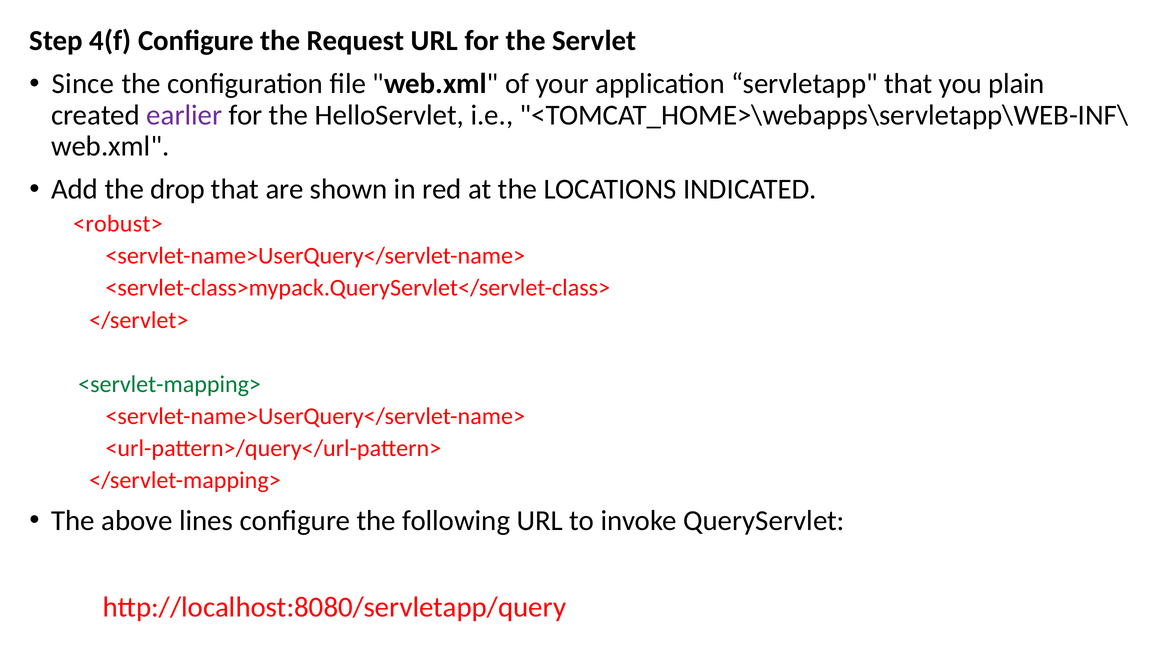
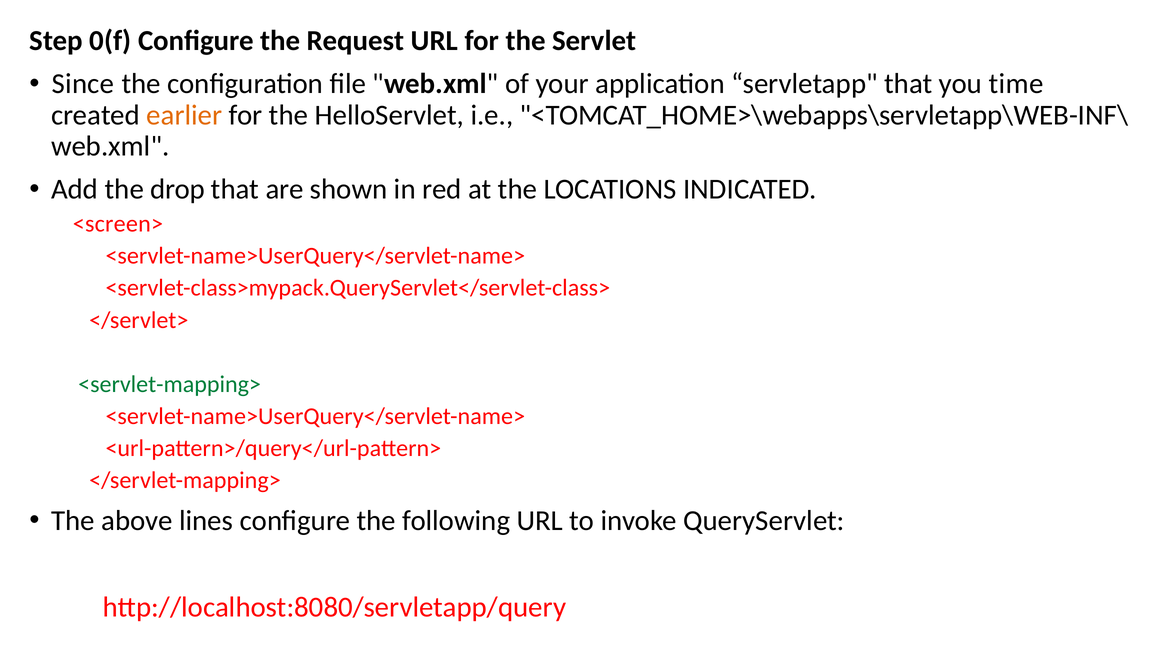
4(f: 4(f -> 0(f (110, 41)
plain: plain -> time (1016, 84)
earlier colour: purple -> orange (184, 115)
<robust>: <robust> -> <screen> (118, 224)
